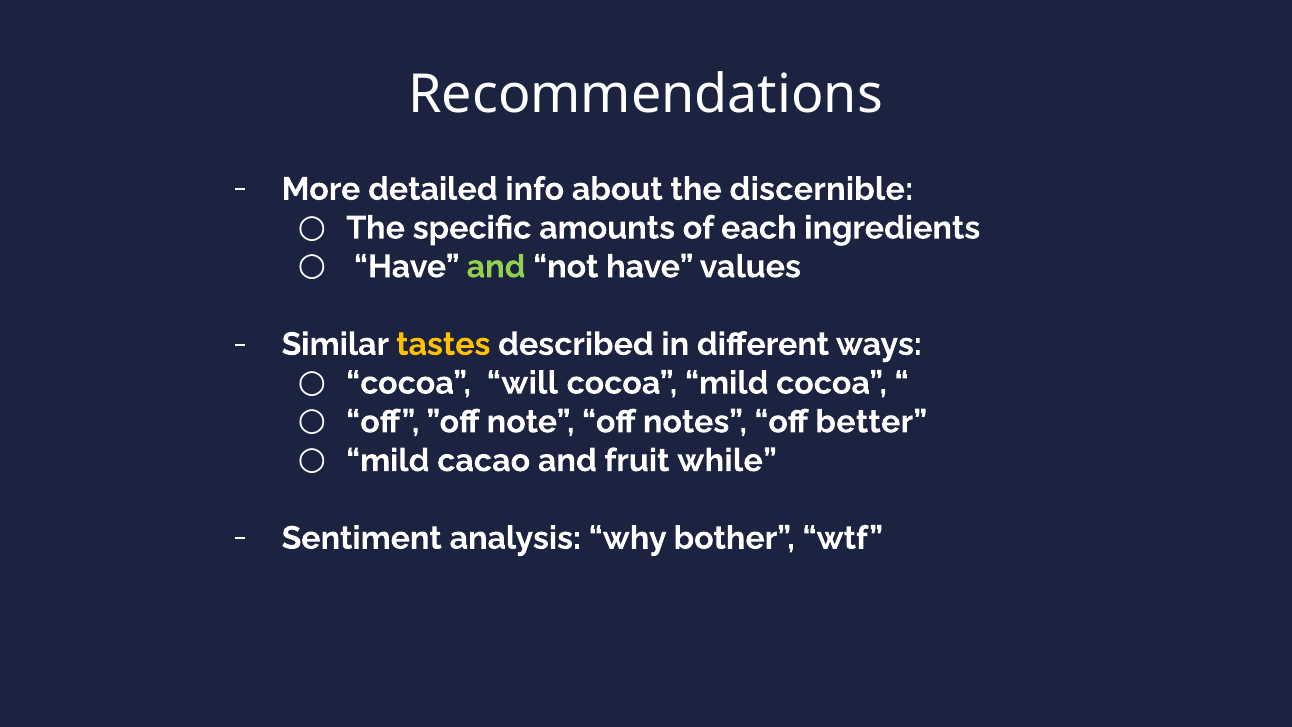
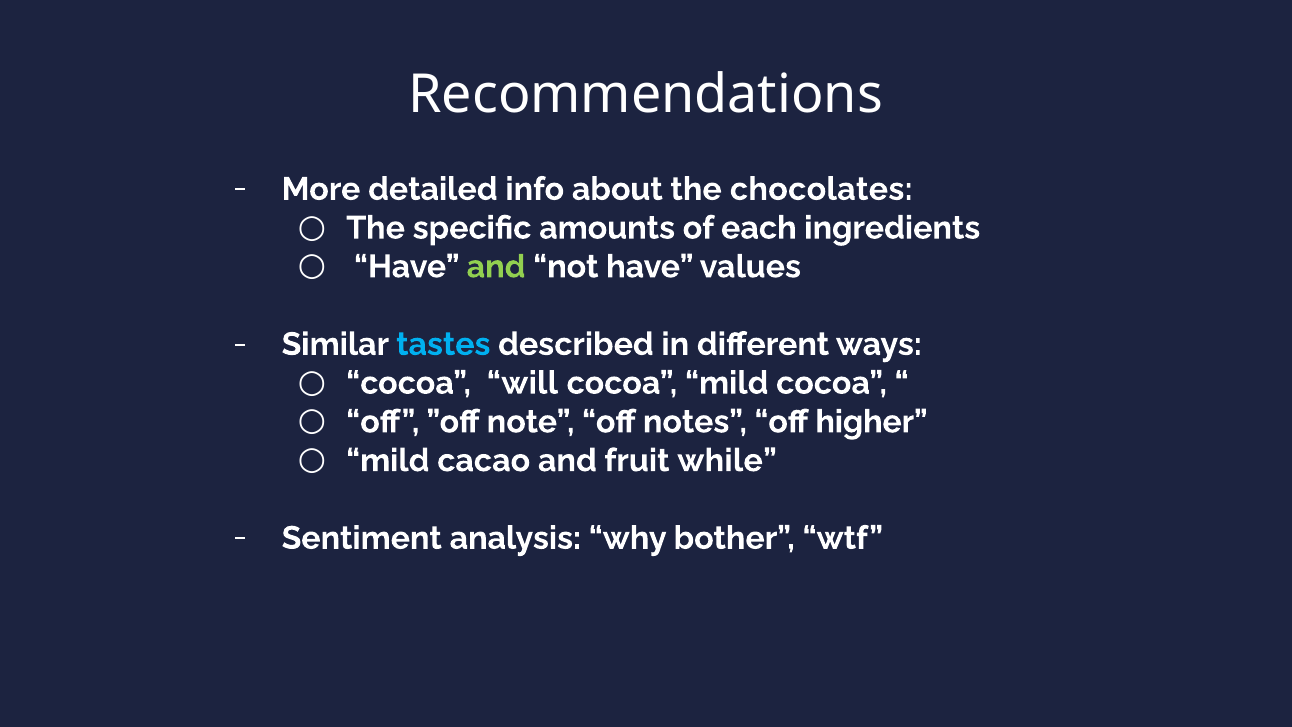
discernible: discernible -> chocolates (821, 189)
tastes colour: yellow -> light blue (443, 344)
better: better -> higher (872, 422)
